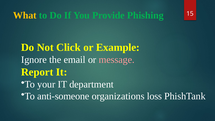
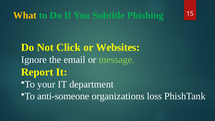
Provide: Provide -> Subtitle (108, 15)
Example: Example -> Websites (118, 47)
message colour: pink -> light green (117, 60)
